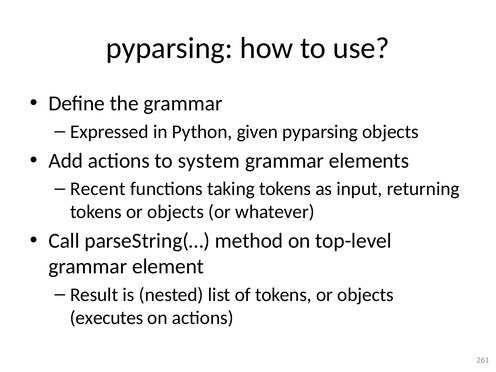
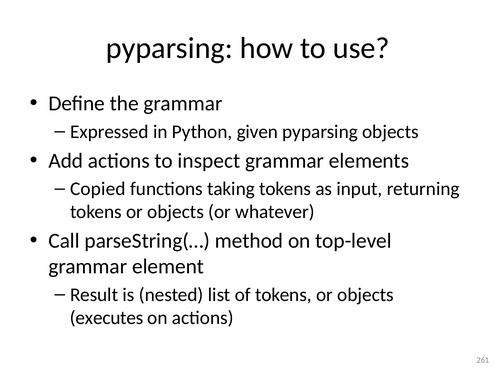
system: system -> inspect (209, 161)
Recent: Recent -> Copied (98, 189)
